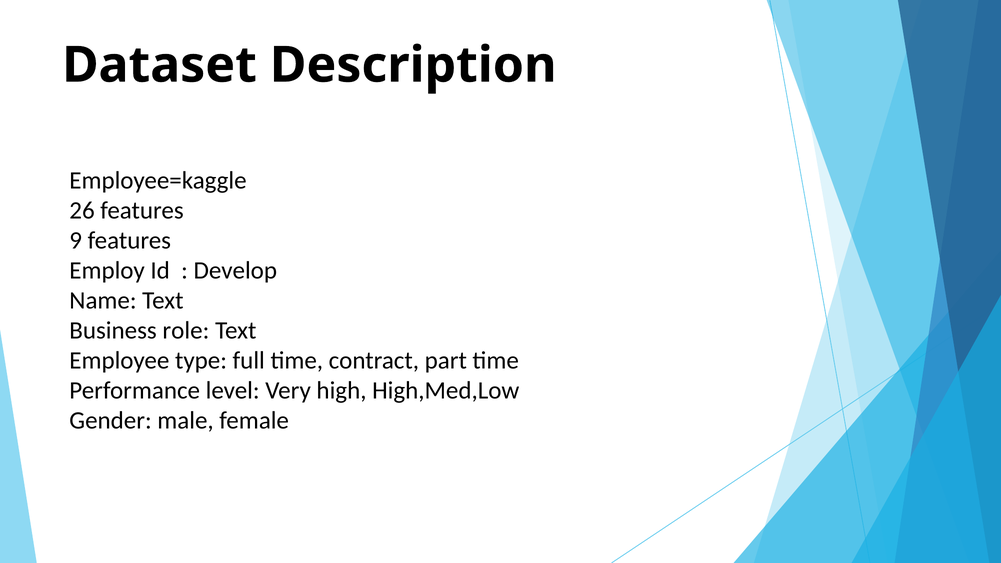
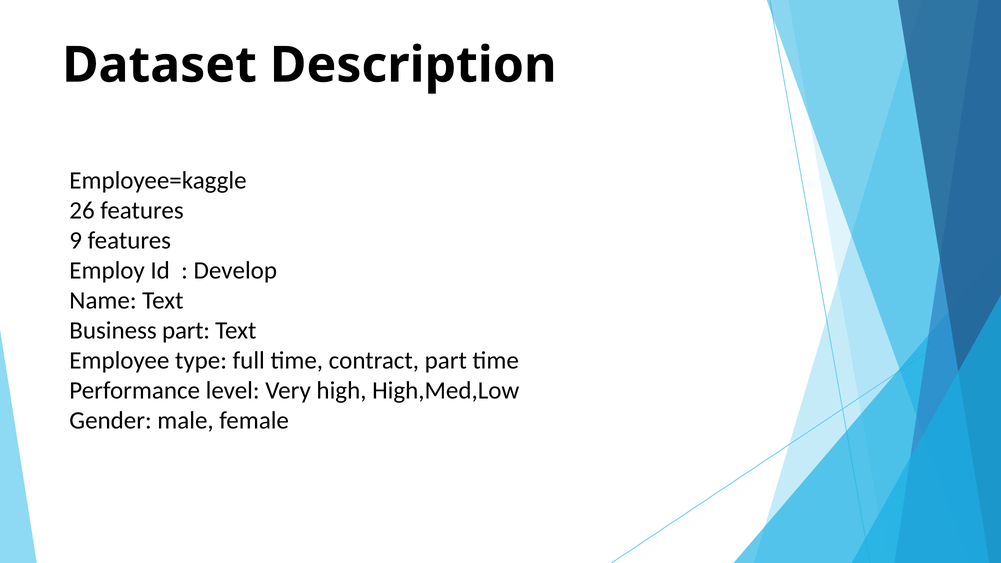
Business role: role -> part (186, 331)
